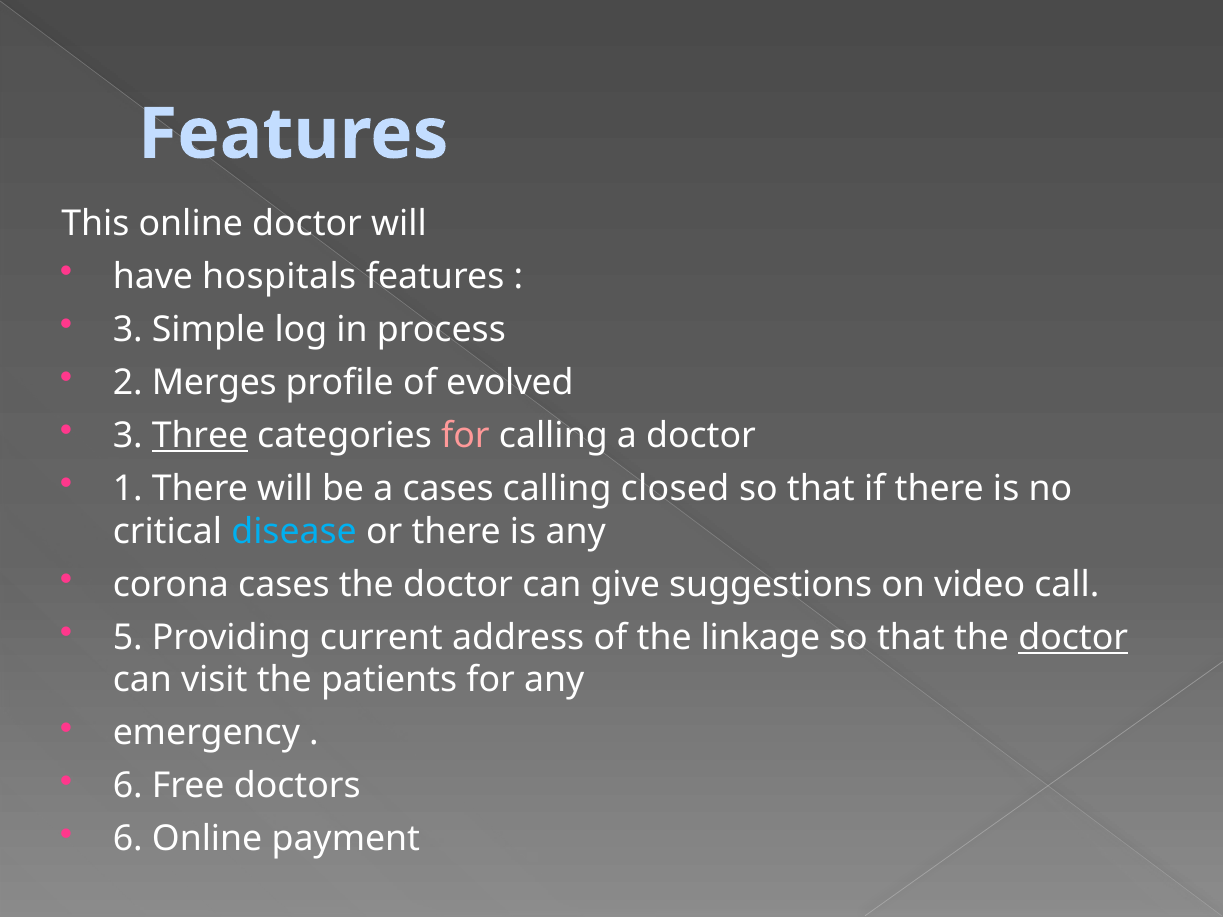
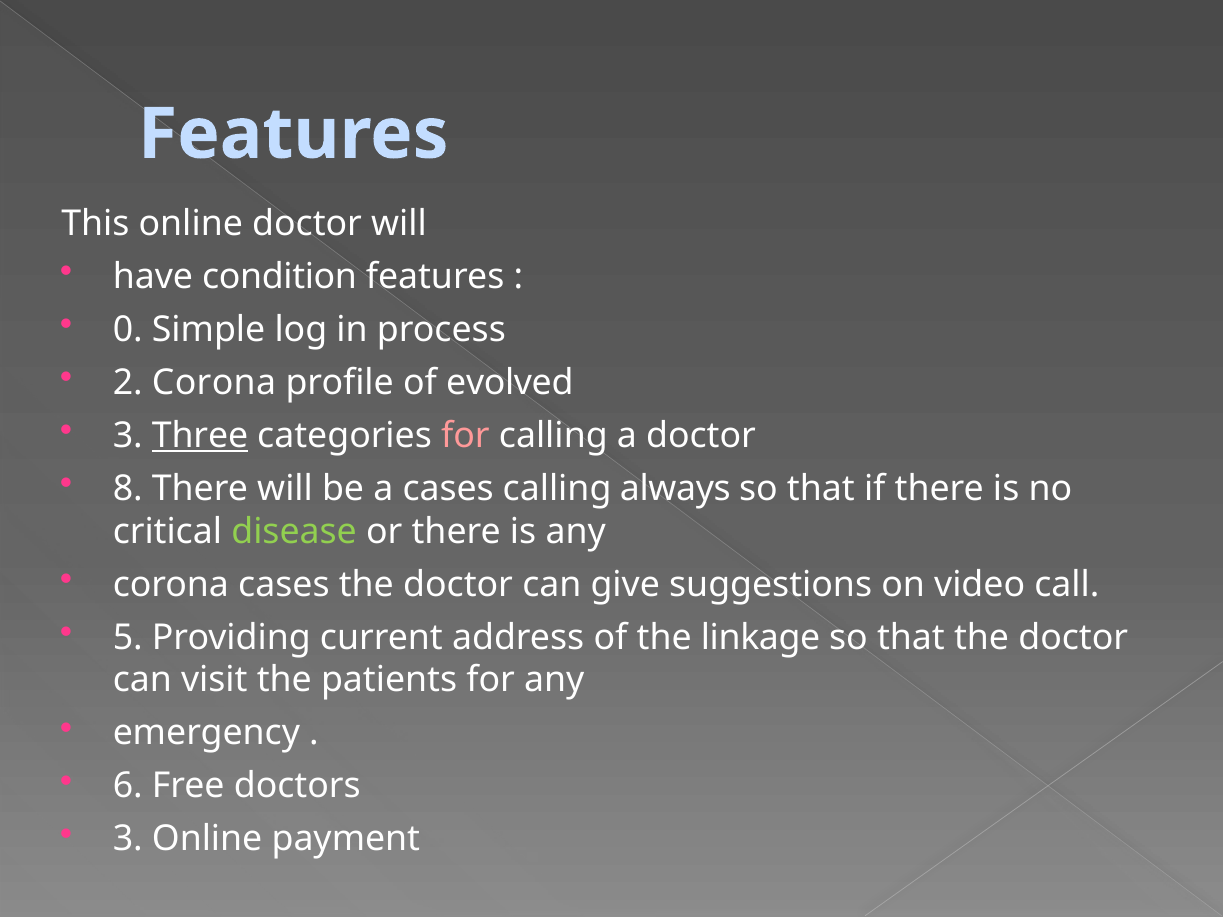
hospitals: hospitals -> condition (280, 277)
3: 3 -> 0 (128, 330)
2 Merges: Merges -> Corona (214, 383)
1: 1 -> 8 (128, 489)
closed: closed -> always (675, 489)
disease colour: light blue -> light green (294, 531)
doctor underline: present -> none (1073, 637)
6: 6 -> 3 (128, 839)
